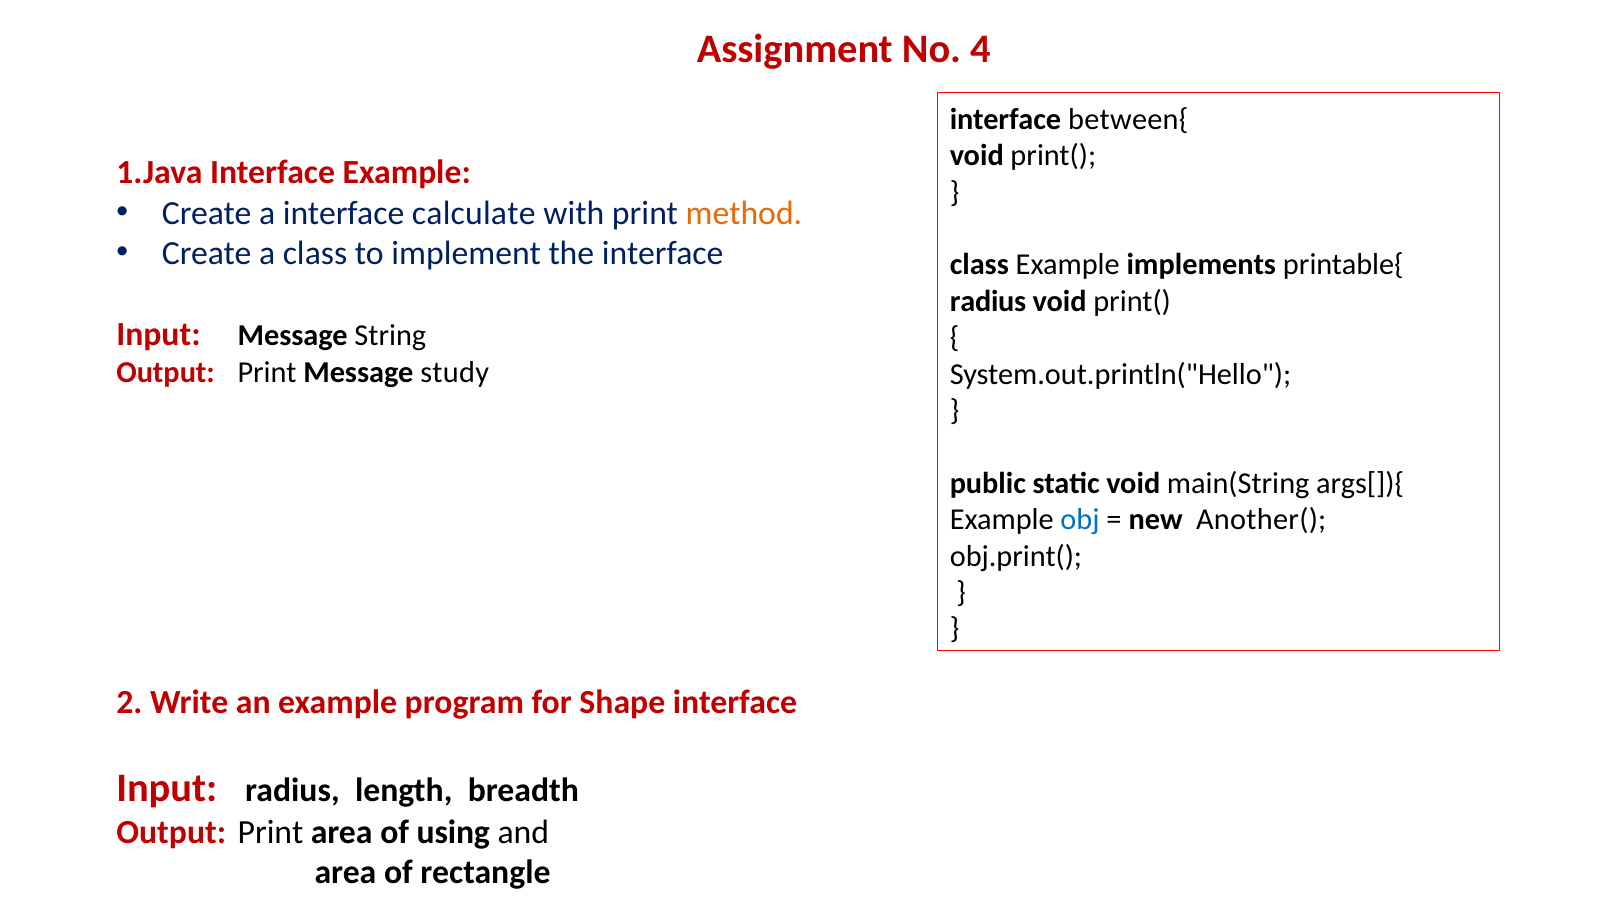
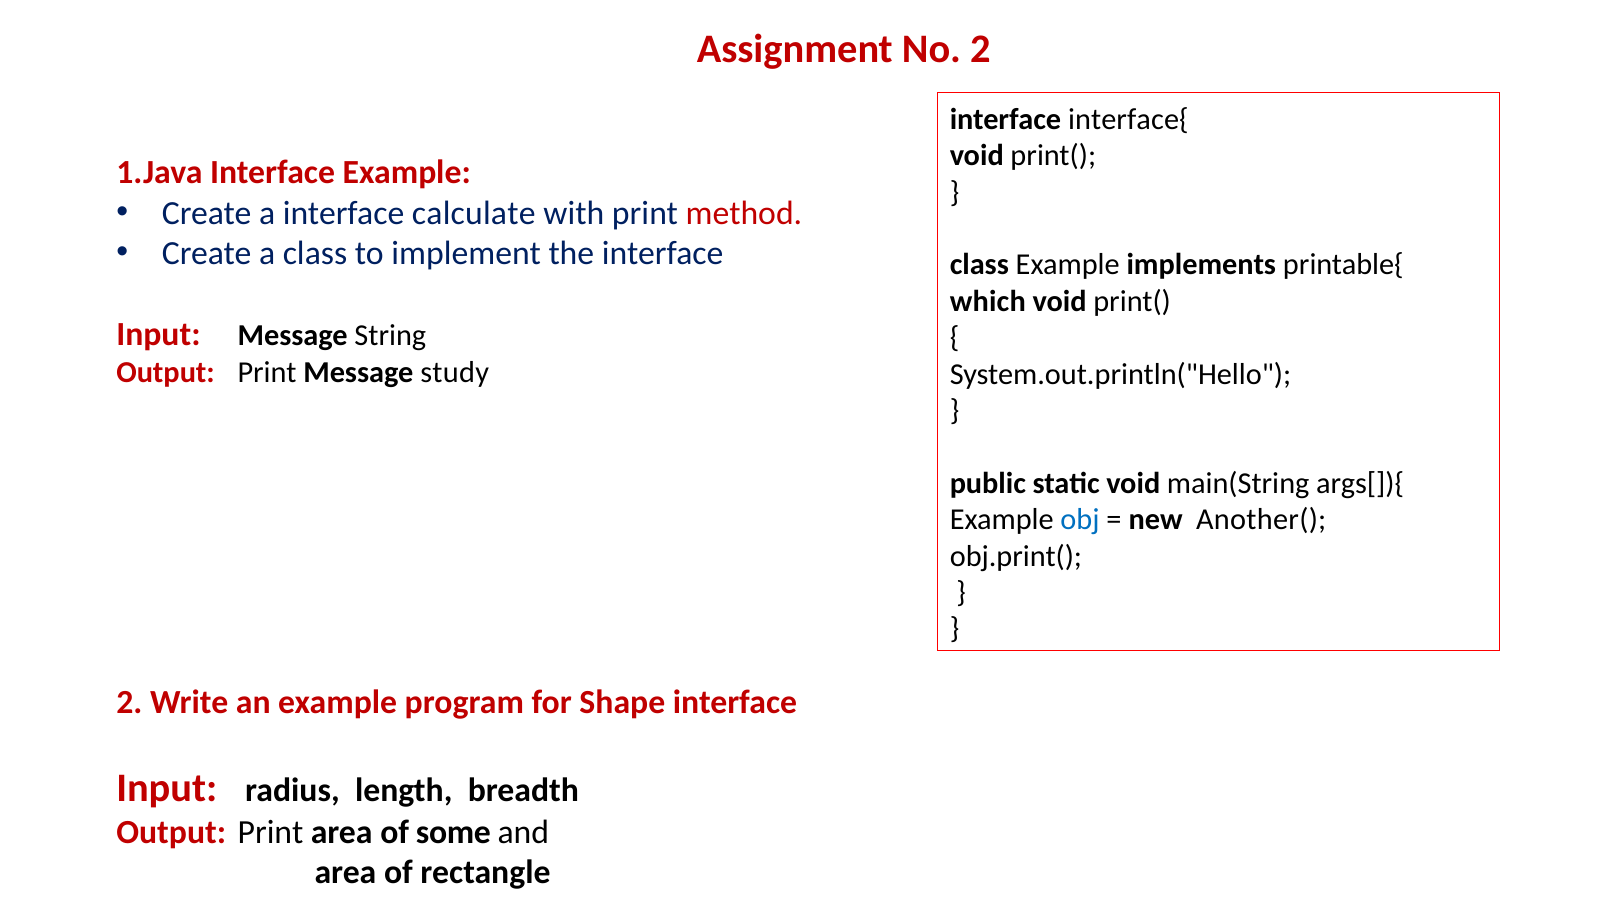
No 4: 4 -> 2 (980, 49)
between{: between{ -> interface{ (1128, 119)
method colour: orange -> red (744, 213)
radius: radius -> which (988, 301)
using: using -> some (453, 832)
